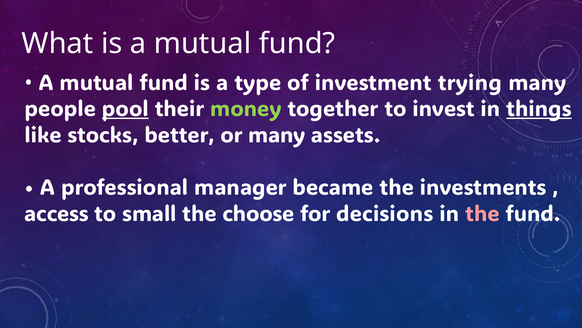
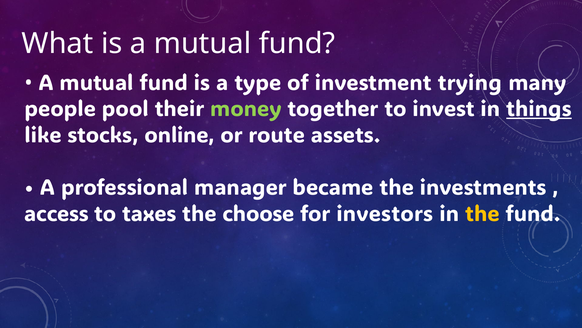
pool underline: present -> none (125, 109)
better: better -> online (179, 135)
or many: many -> route (277, 135)
small: small -> taxes (149, 214)
decisions: decisions -> investors (385, 214)
the colour: pink -> yellow (482, 214)
